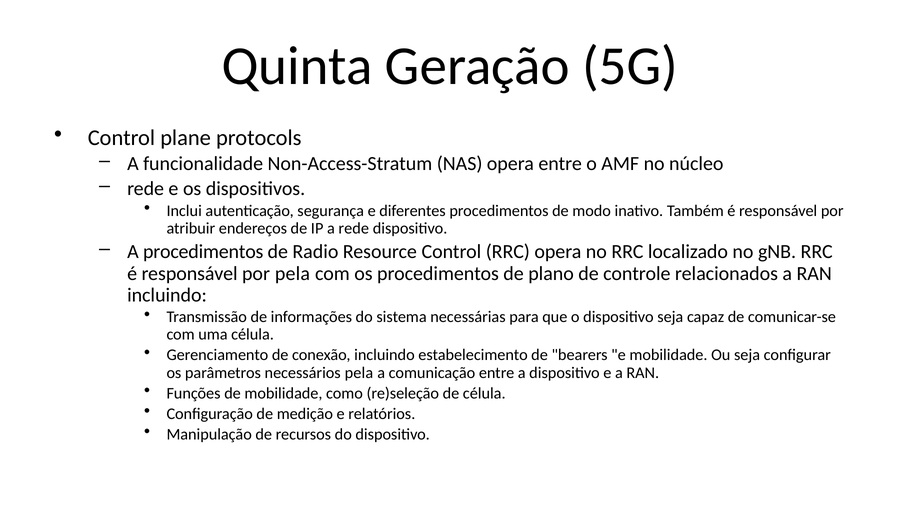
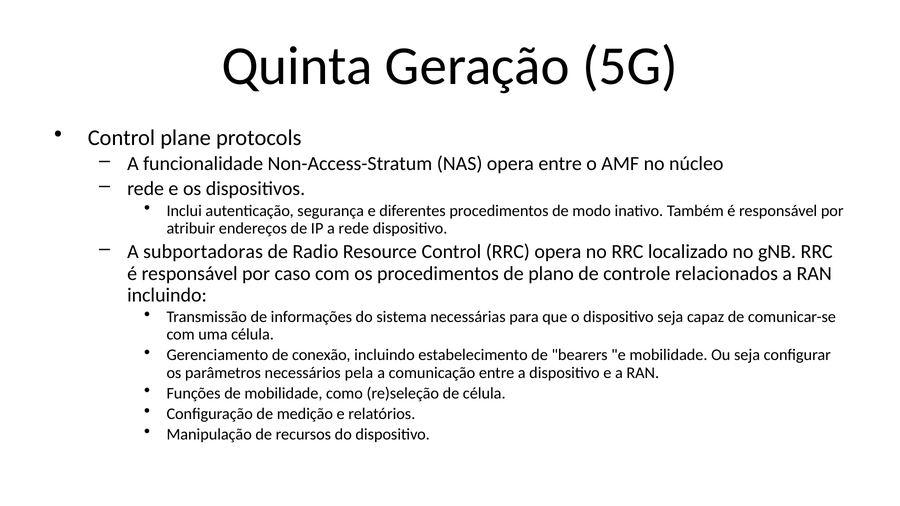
A procedimentos: procedimentos -> subportadoras (203, 252)
por pela: pela -> caso (293, 274)
